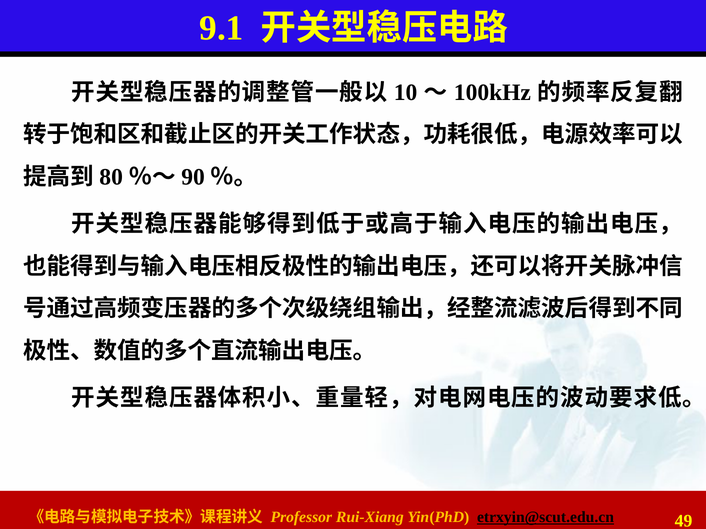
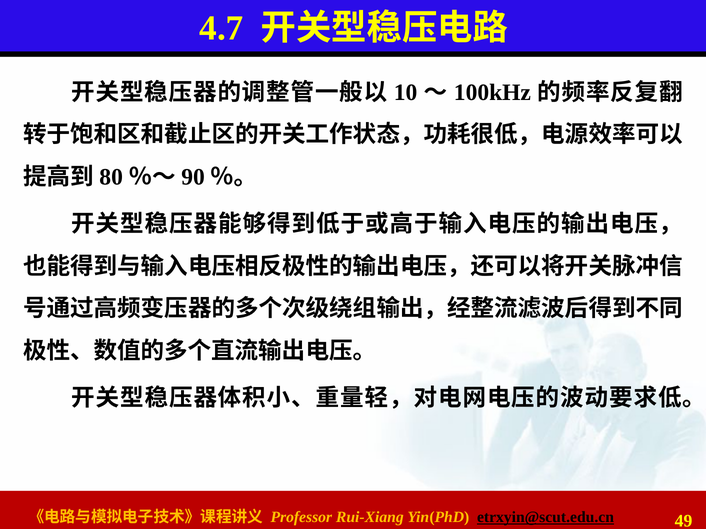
9.1: 9.1 -> 4.7 (222, 28)
